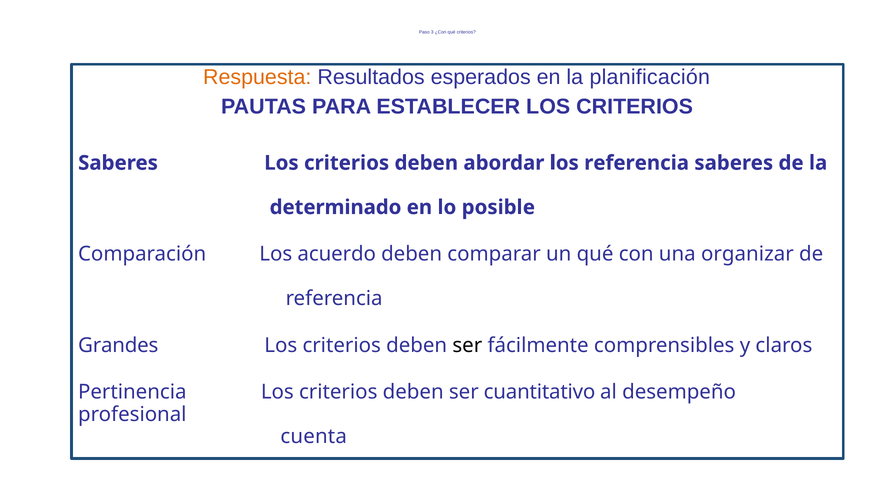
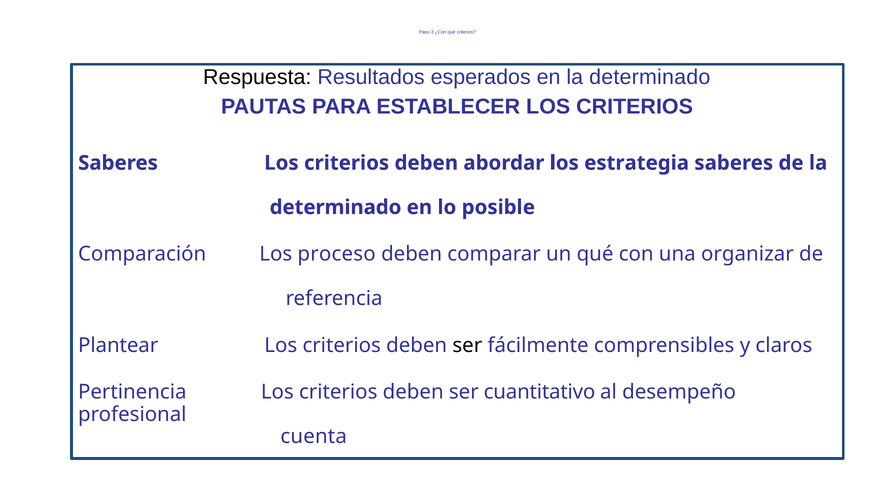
Respuesta colour: orange -> black (257, 77)
en la planificación: planificación -> determinado (650, 77)
los referencia: referencia -> estrategia (637, 163)
acuerdo: acuerdo -> proceso (337, 254)
Grandes: Grandes -> Plantear (118, 345)
